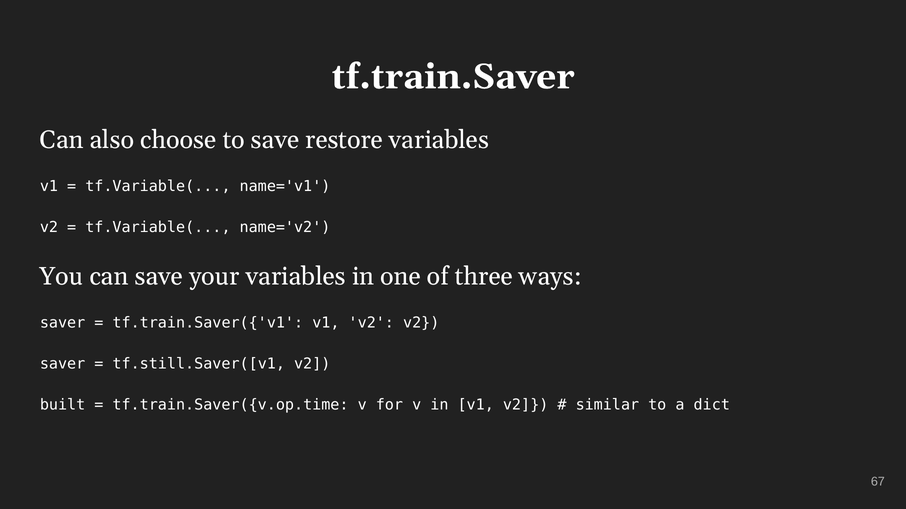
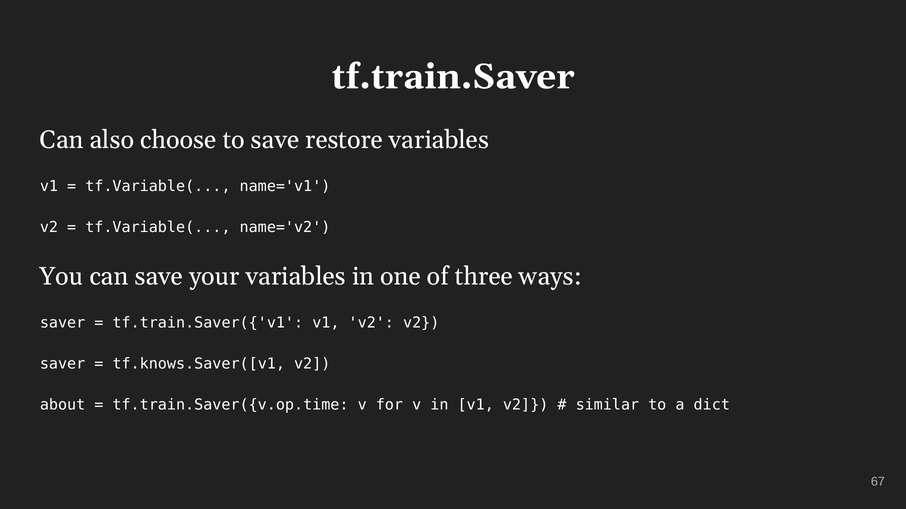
tf.still.Saver([v1: tf.still.Saver([v1 -> tf.knows.Saver([v1 (199, 364)
built: built -> about (63, 405)
